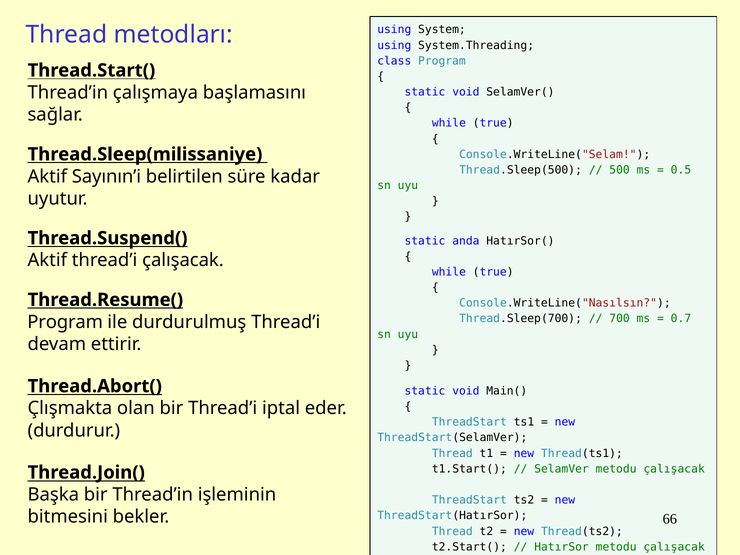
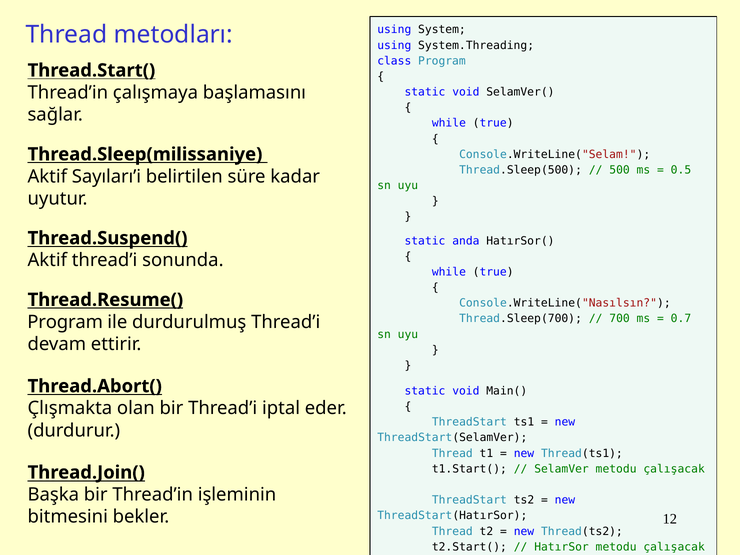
Sayının’i: Sayının’i -> Sayıları’i (106, 176)
thread’i çalışacak: çalışacak -> sonunda (183, 260)
66: 66 -> 12 (670, 519)
